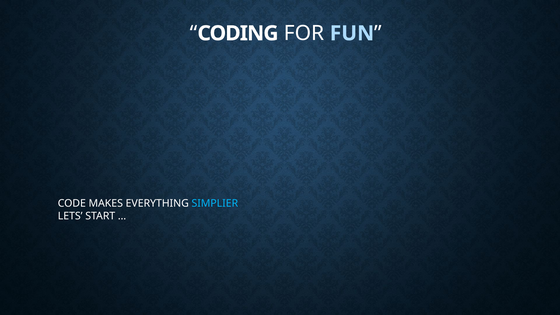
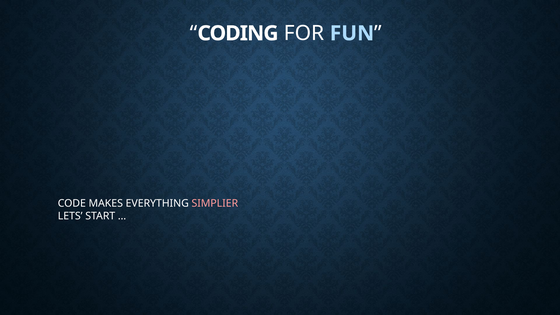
SIMPLIER colour: light blue -> pink (215, 203)
